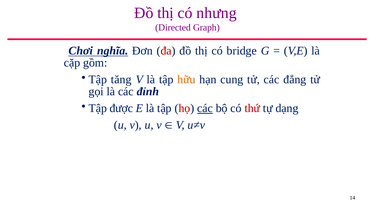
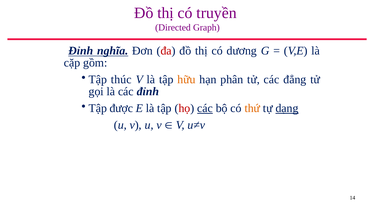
nhưng: nhưng -> truyền (217, 13)
Chơi: Chơi -> Đỉnh (81, 51)
bridge: bridge -> dương (242, 51)
tăng: tăng -> thúc (121, 80)
cung: cung -> phân (232, 80)
thứ colour: red -> orange (252, 108)
dạng underline: none -> present (287, 108)
